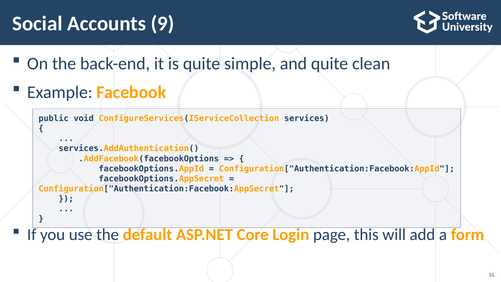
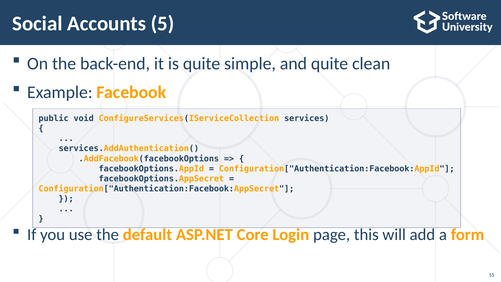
9: 9 -> 5 (163, 24)
